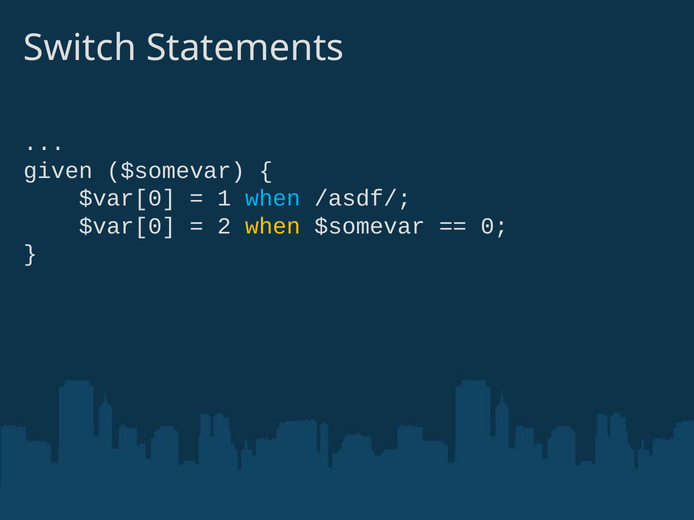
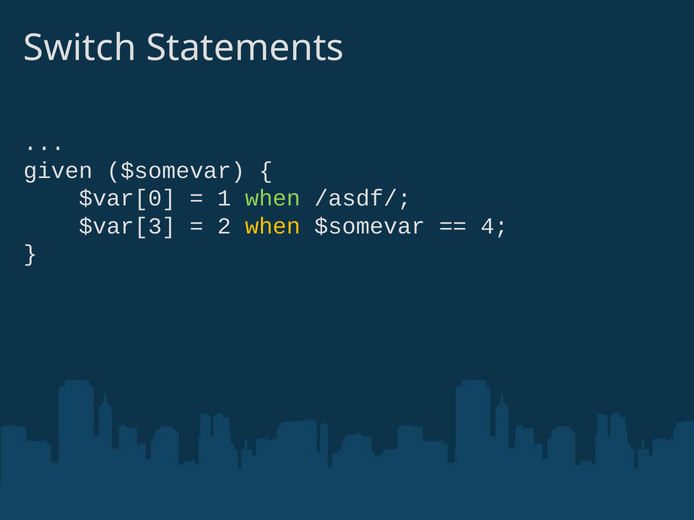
when colour: light blue -> light green (273, 199)
$var[0: $var[0 -> $var[3 (127, 226)
0: 0 -> 4 (494, 226)
